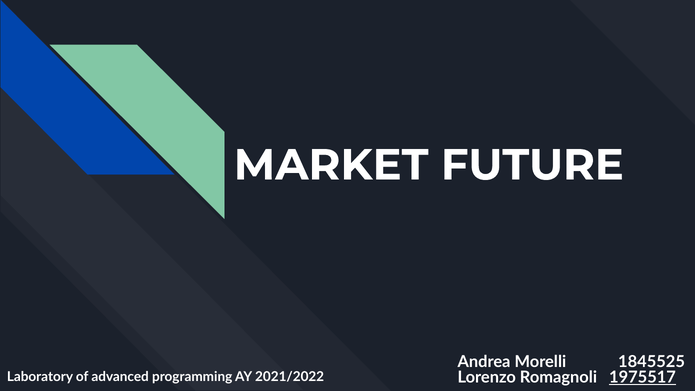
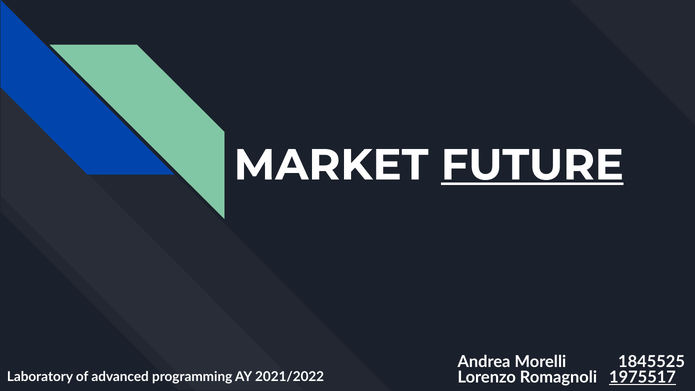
FUTURE underline: none -> present (532, 165)
